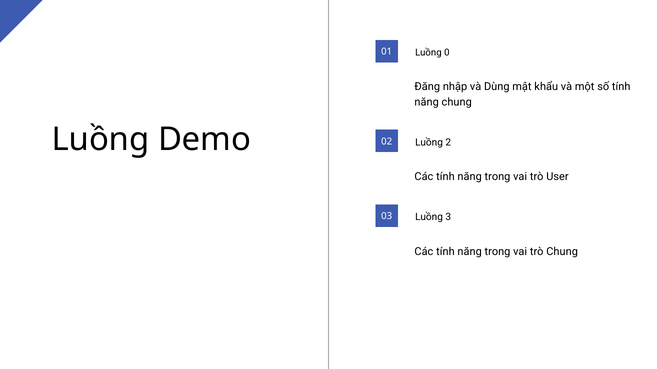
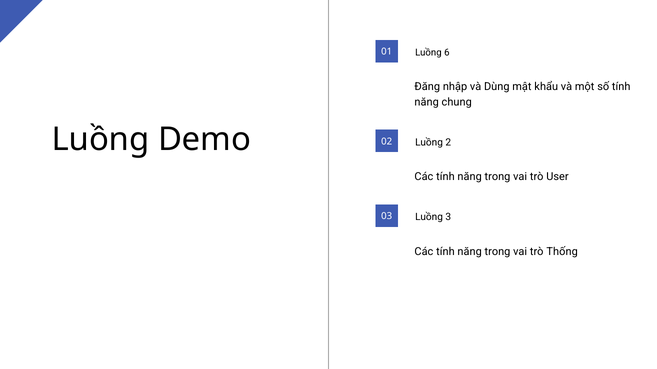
0: 0 -> 6 (447, 53)
trò Chung: Chung -> Thống (562, 252)
